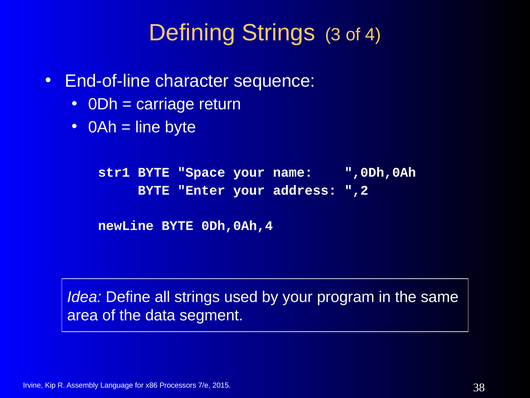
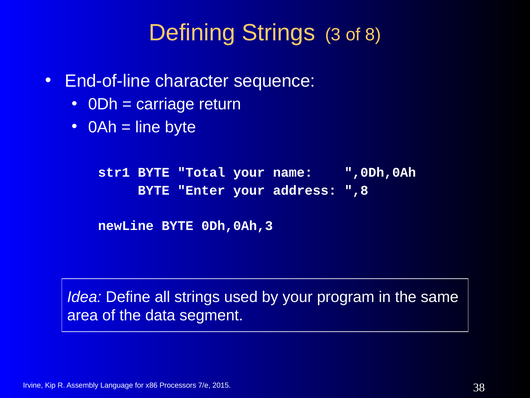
4: 4 -> 8 (373, 34)
Space: Space -> Total (201, 172)
,2: ,2 -> ,8 (356, 190)
0Dh,0Ah,4: 0Dh,0Ah,4 -> 0Dh,0Ah,3 (237, 226)
